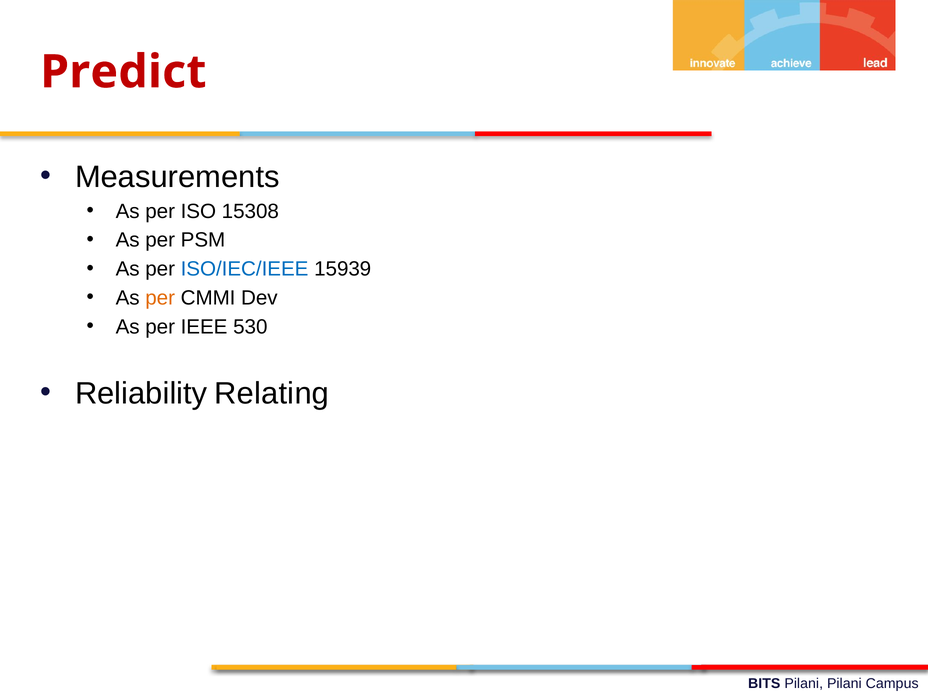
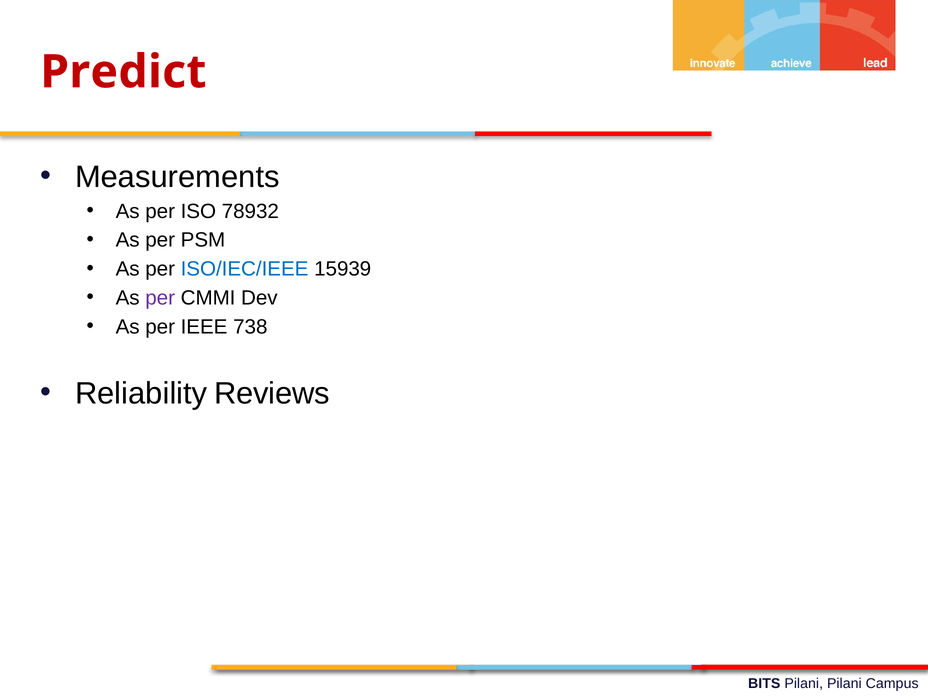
15308: 15308 -> 78932 (250, 211)
per colour: orange -> purple (160, 298)
530: 530 -> 738 (250, 327)
Relating: Relating -> Reviews (272, 393)
